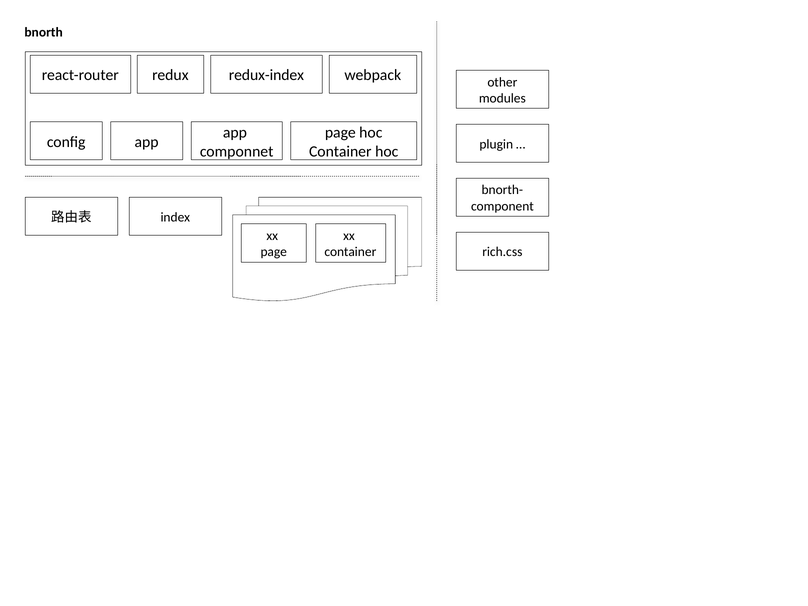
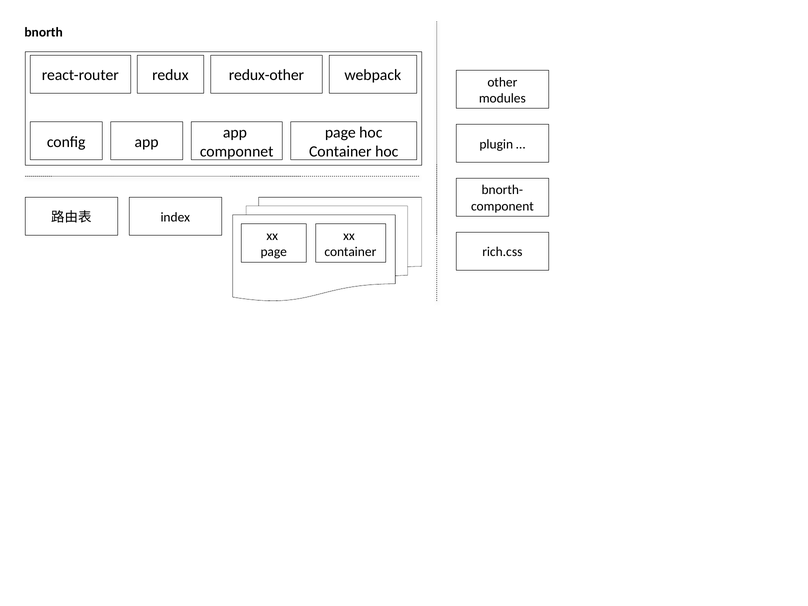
redux-index: redux-index -> redux-other (266, 75)
